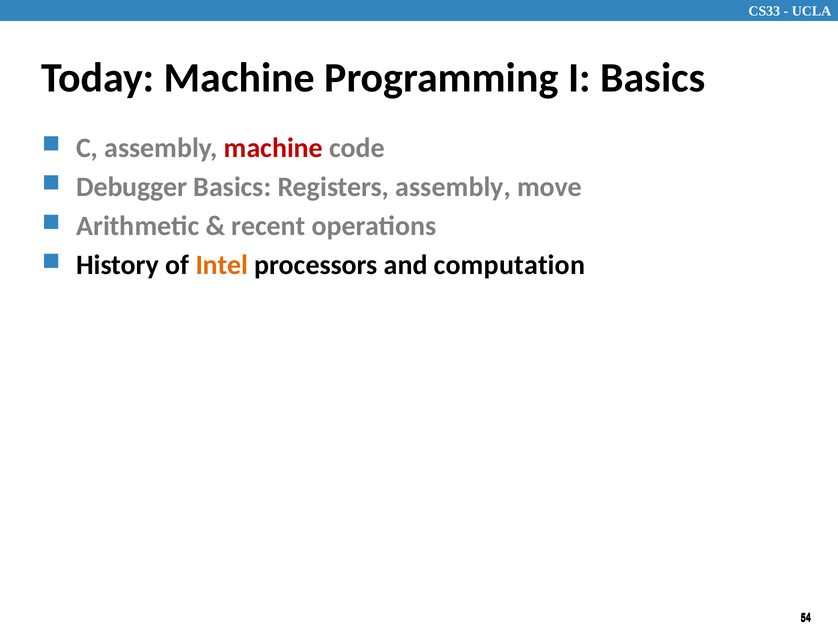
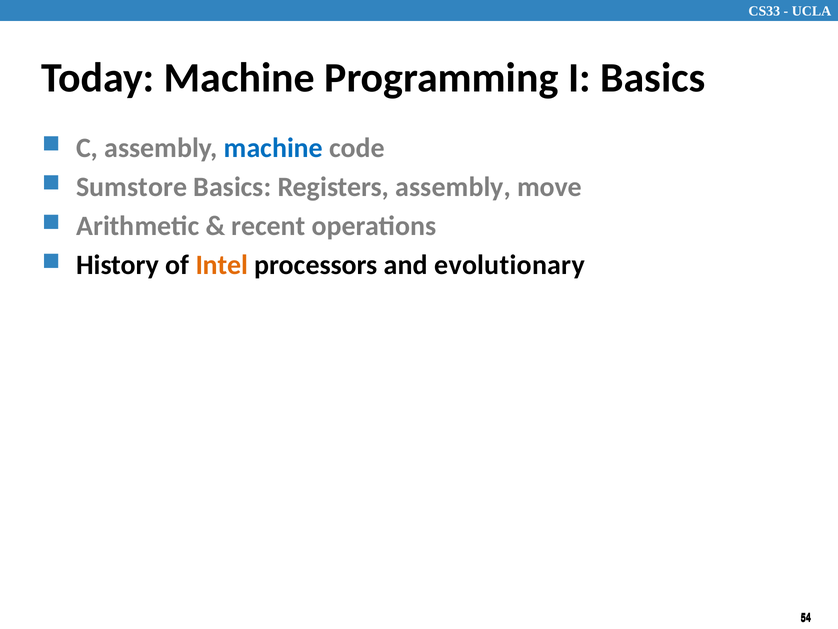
machine colour: red -> blue (273, 148)
Debugger: Debugger -> Sumstore (132, 187)
computation: computation -> evolutionary (509, 265)
